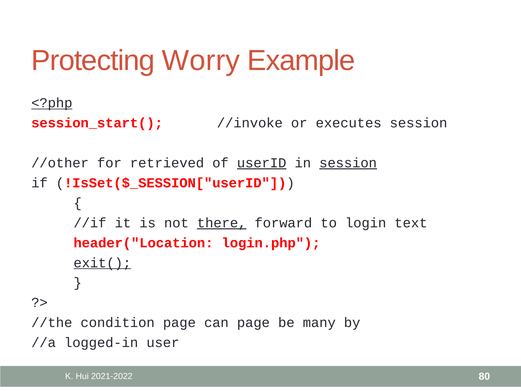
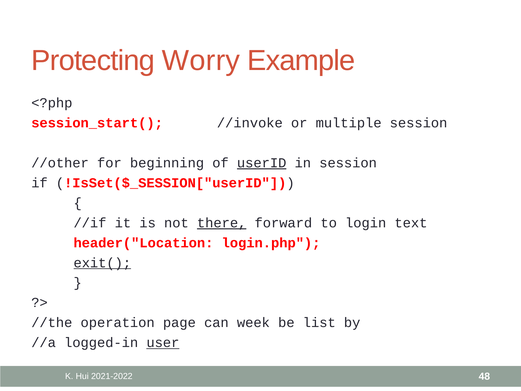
<?php underline: present -> none (52, 103)
executes: executes -> multiple (349, 123)
retrieved: retrieved -> beginning (167, 163)
session underline: present -> none (348, 163)
condition: condition -> operation (118, 323)
can page: page -> week (253, 323)
many: many -> list (319, 323)
user underline: none -> present (163, 342)
80: 80 -> 48 (484, 376)
